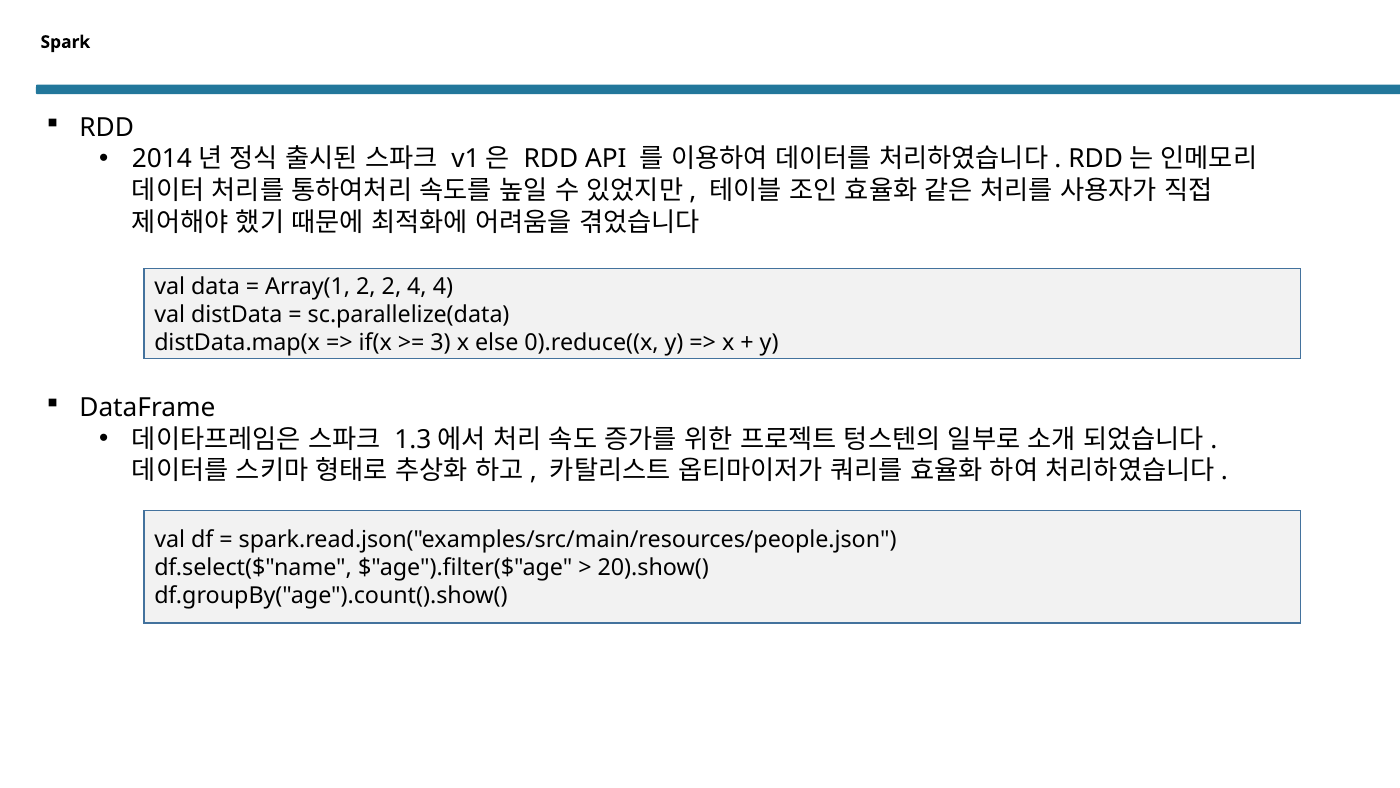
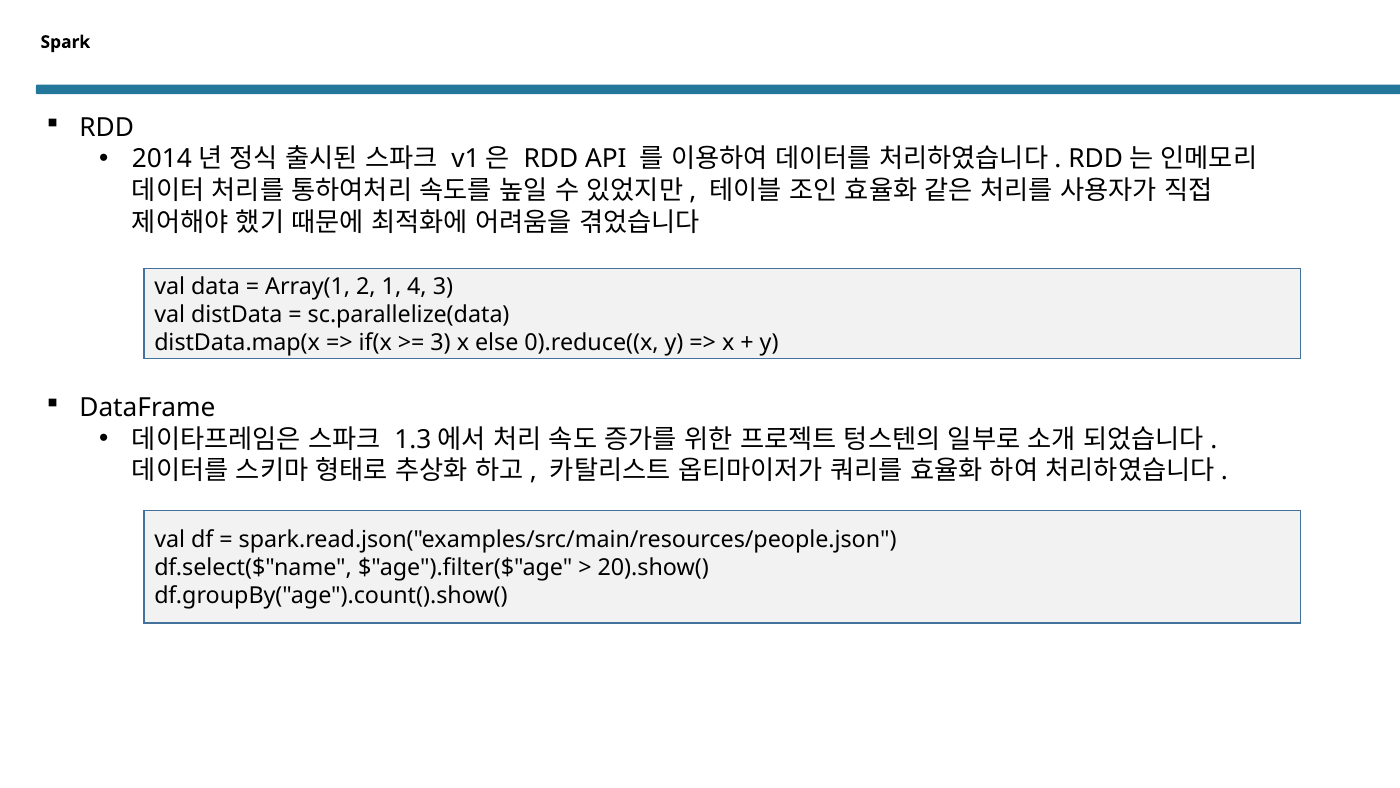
2 2: 2 -> 1 (392, 287)
4 4: 4 -> 3 (443, 287)
